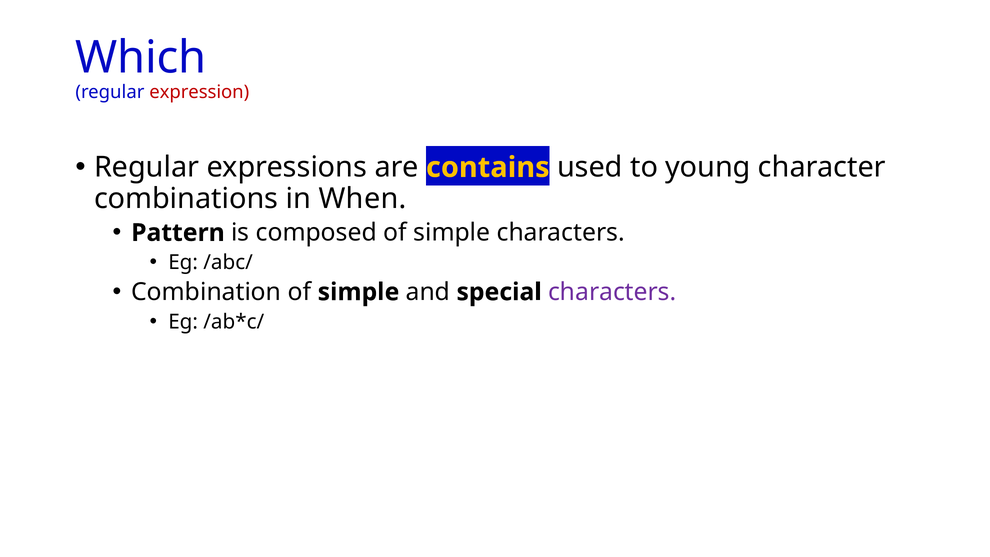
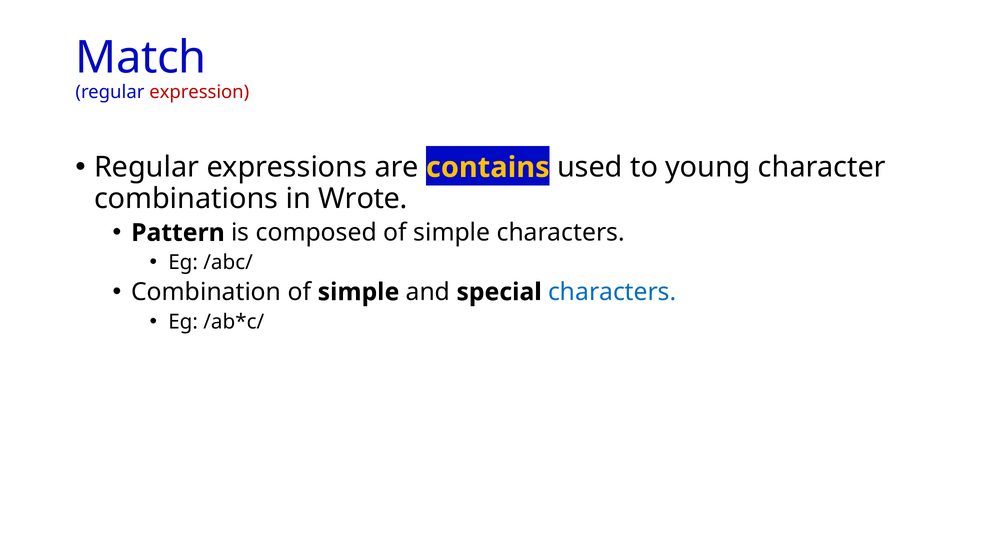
Which: Which -> Match (141, 58)
When: When -> Wrote (363, 199)
characters colour: purple -> blue (612, 292)
